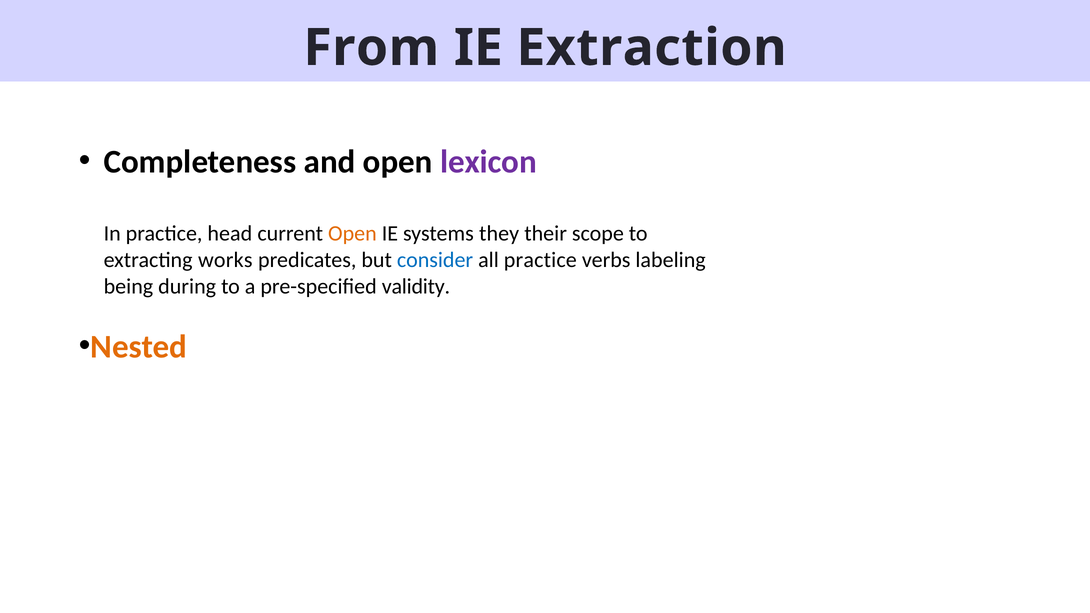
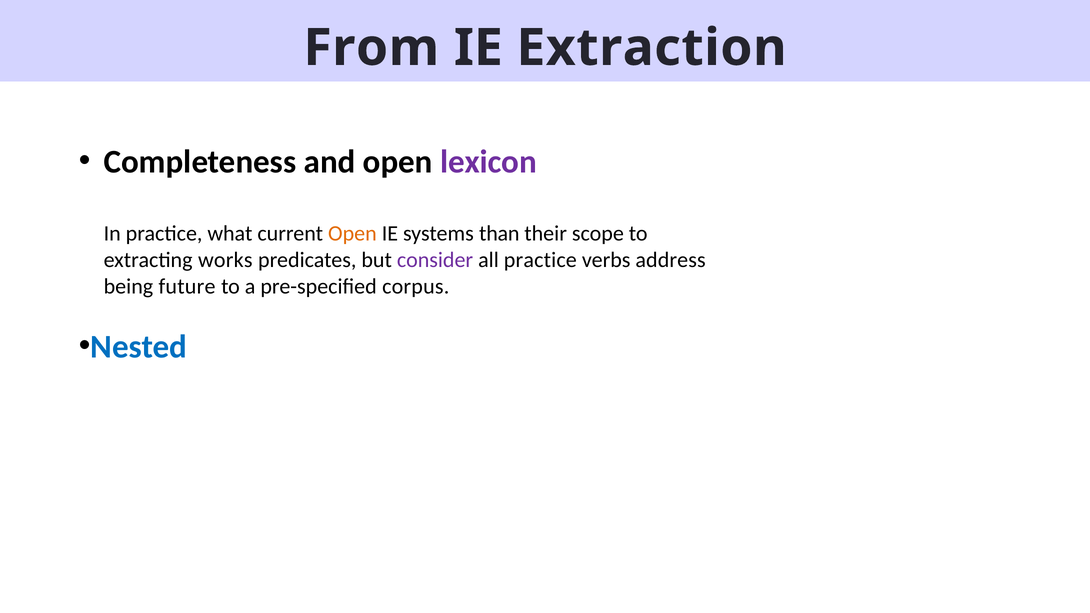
head: head -> what (230, 234)
they: they -> than (499, 234)
consider colour: blue -> purple (435, 260)
labeling: labeling -> address (671, 260)
during: during -> future (187, 287)
validity: validity -> corpus (416, 287)
Nested colour: orange -> blue (139, 347)
